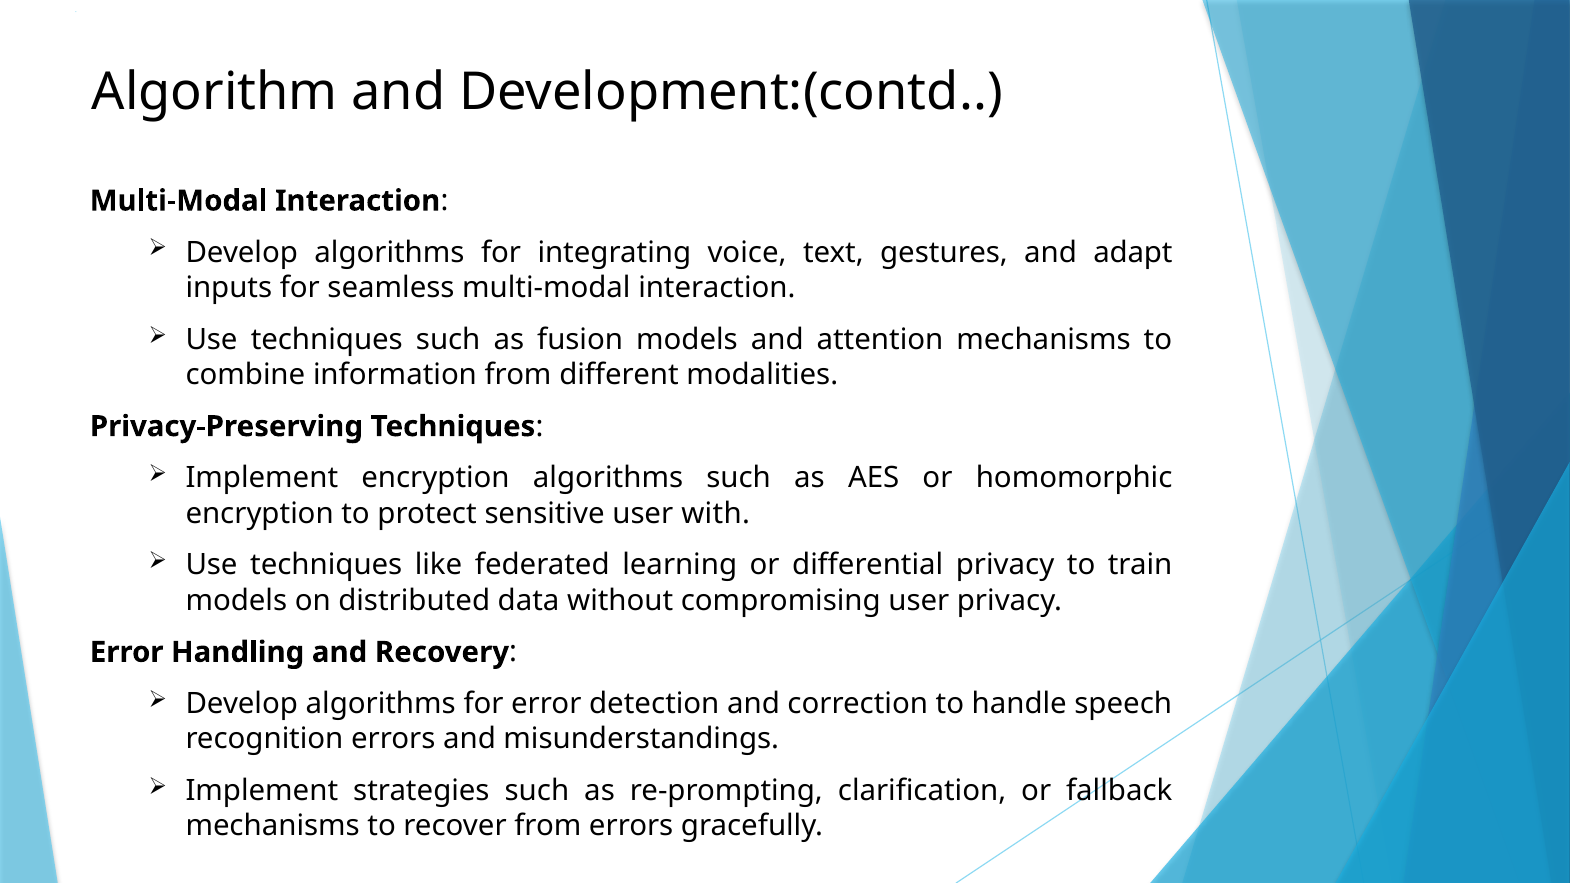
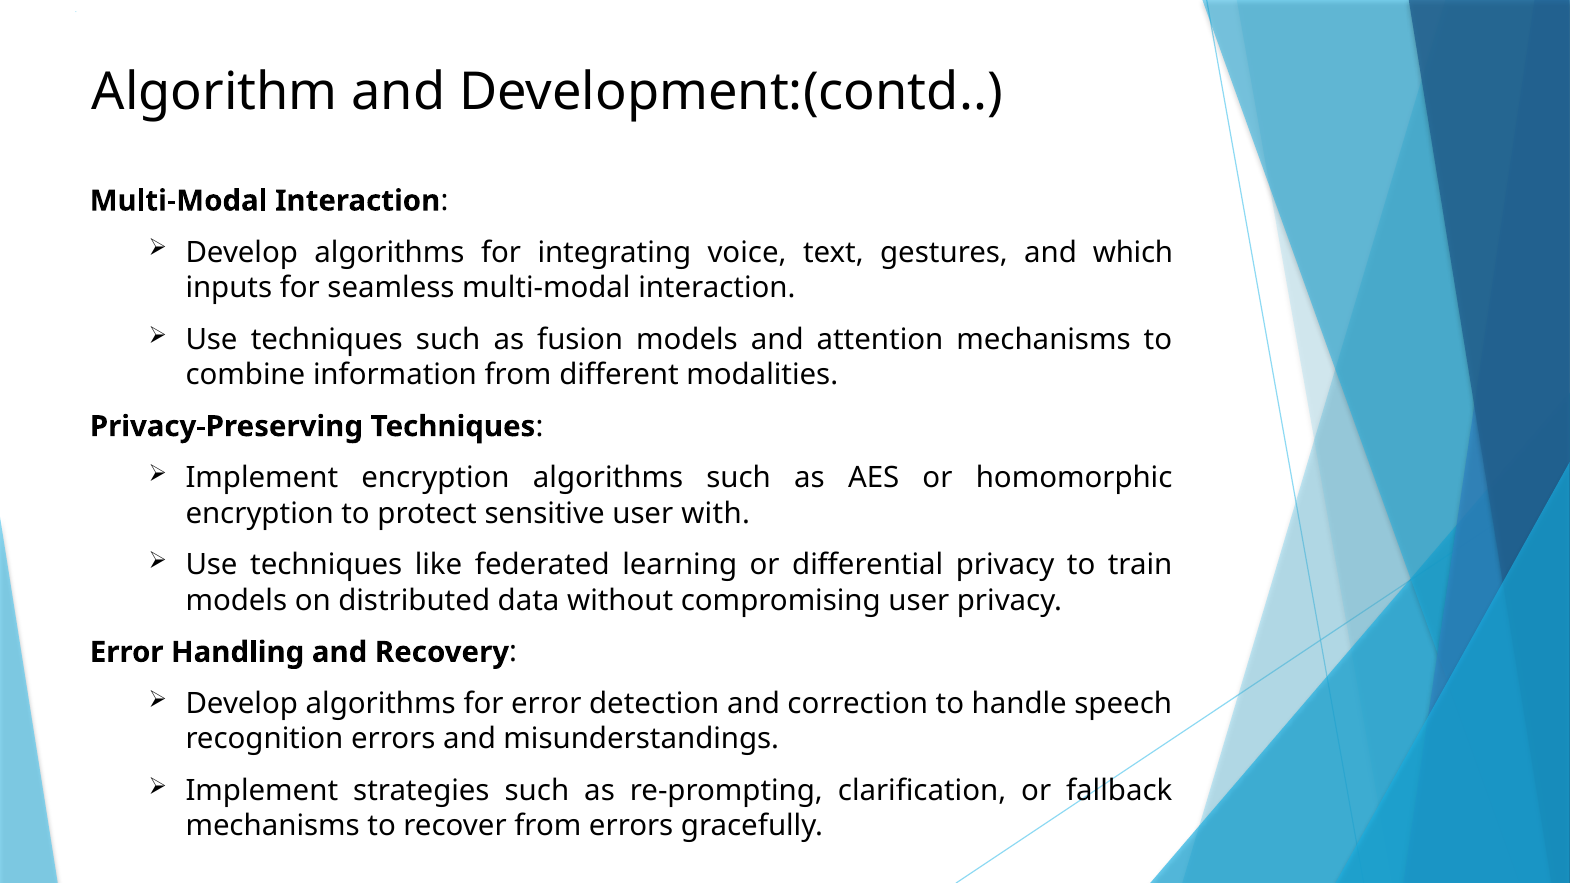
adapt: adapt -> which (1133, 253)
